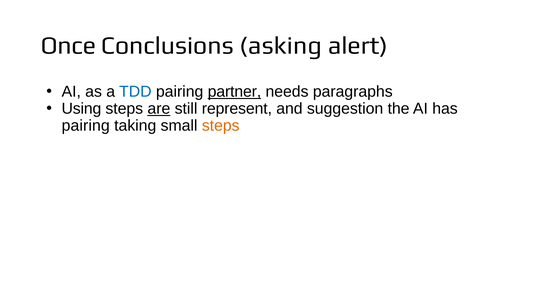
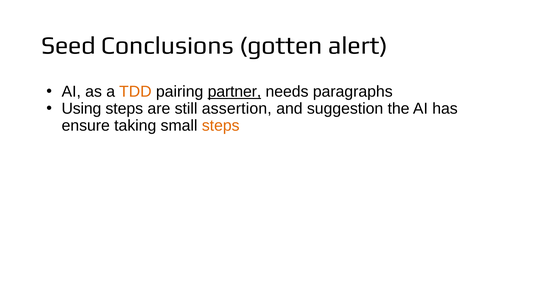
Once: Once -> Seed (68, 46)
asking: asking -> gotten (281, 46)
TDD colour: blue -> orange (135, 92)
are underline: present -> none (159, 109)
represent: represent -> assertion (237, 109)
pairing: pairing -> ensure (86, 126)
